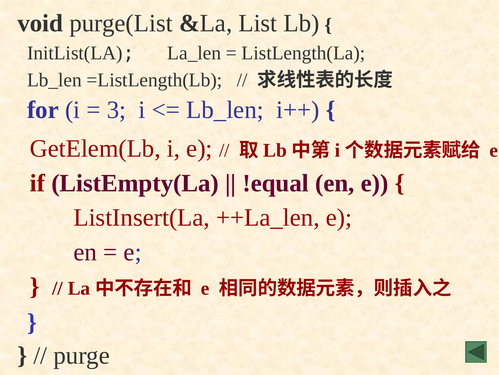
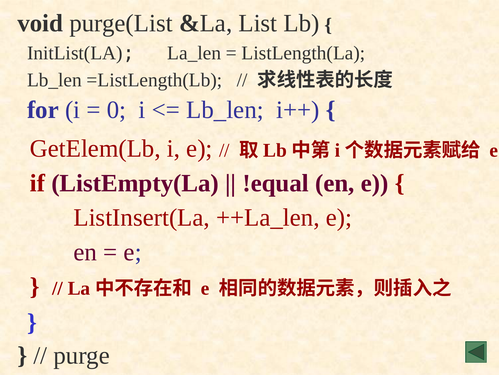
3: 3 -> 0 (117, 110)
